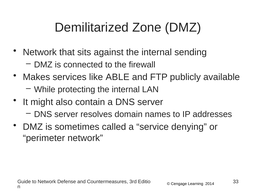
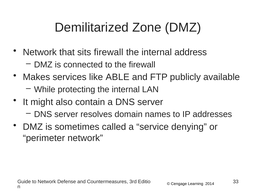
sits against: against -> firewall (109, 52)
sending: sending -> address (191, 52)
